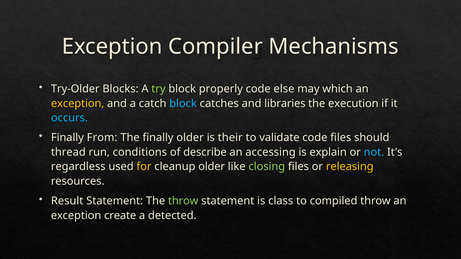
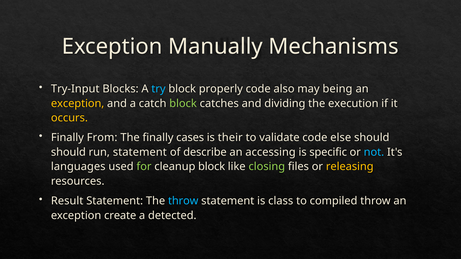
Compiler: Compiler -> Manually (216, 47)
Try-Older: Try-Older -> Try-Input (75, 89)
try colour: light green -> light blue (158, 89)
else: else -> also (284, 89)
which: which -> being (337, 89)
block colour: light blue -> light green (183, 104)
libraries: libraries -> dividing (285, 104)
occurs colour: light blue -> yellow (69, 118)
finally older: older -> cases (190, 138)
code files: files -> else (341, 138)
thread: thread -> should (68, 152)
run conditions: conditions -> statement (140, 152)
explain: explain -> specific (328, 152)
regardless: regardless -> languages (78, 167)
for colour: yellow -> light green (144, 167)
cleanup older: older -> block (212, 167)
throw colour: light green -> light blue (183, 201)
